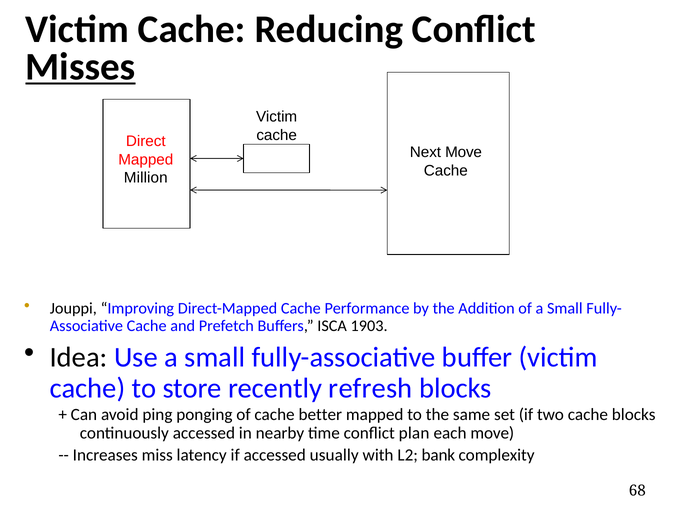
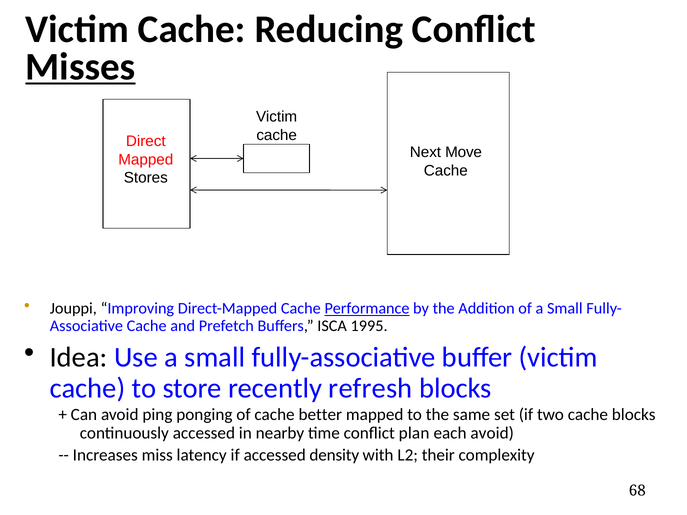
Million: Million -> Stores (146, 178)
Performance underline: none -> present (367, 309)
1903: 1903 -> 1995 (369, 326)
each move: move -> avoid (492, 433)
usually: usually -> density (334, 455)
bank: bank -> their (438, 455)
